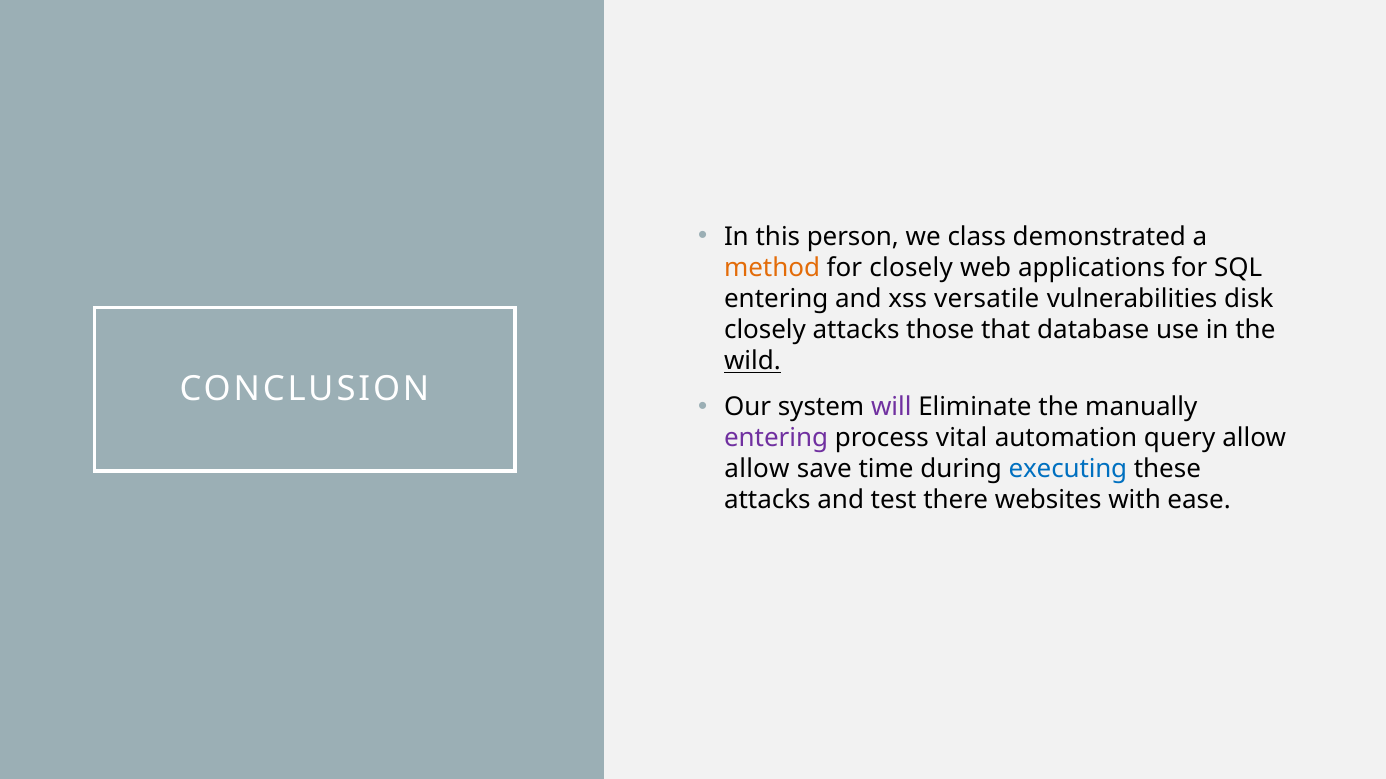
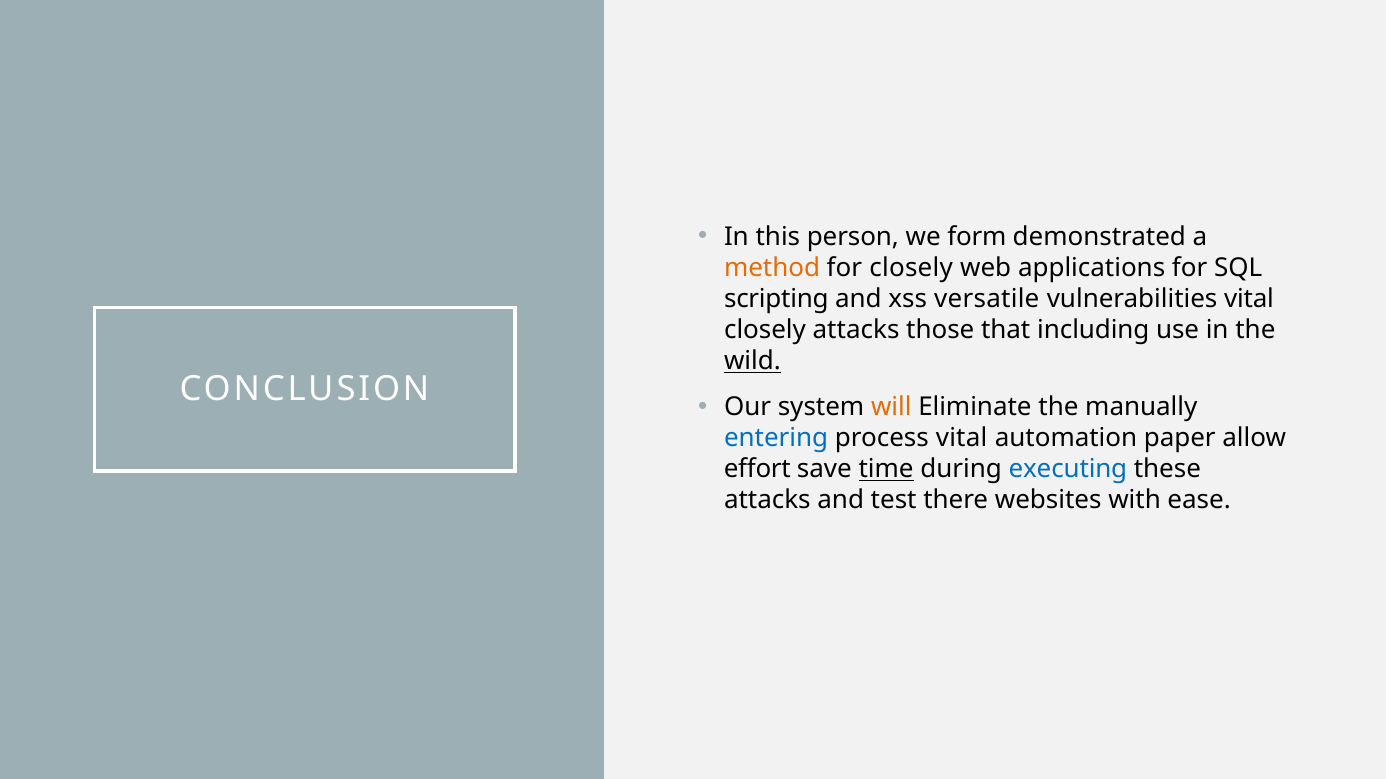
class: class -> form (977, 237)
entering: entering -> scripting (776, 299)
vulnerabilities disk: disk -> vital (1249, 299)
database: database -> including (1093, 330)
will colour: purple -> orange (891, 407)
entering colour: purple -> blue (776, 438)
query: query -> paper (1180, 438)
allow: allow -> effort (757, 470)
time underline: none -> present (886, 470)
